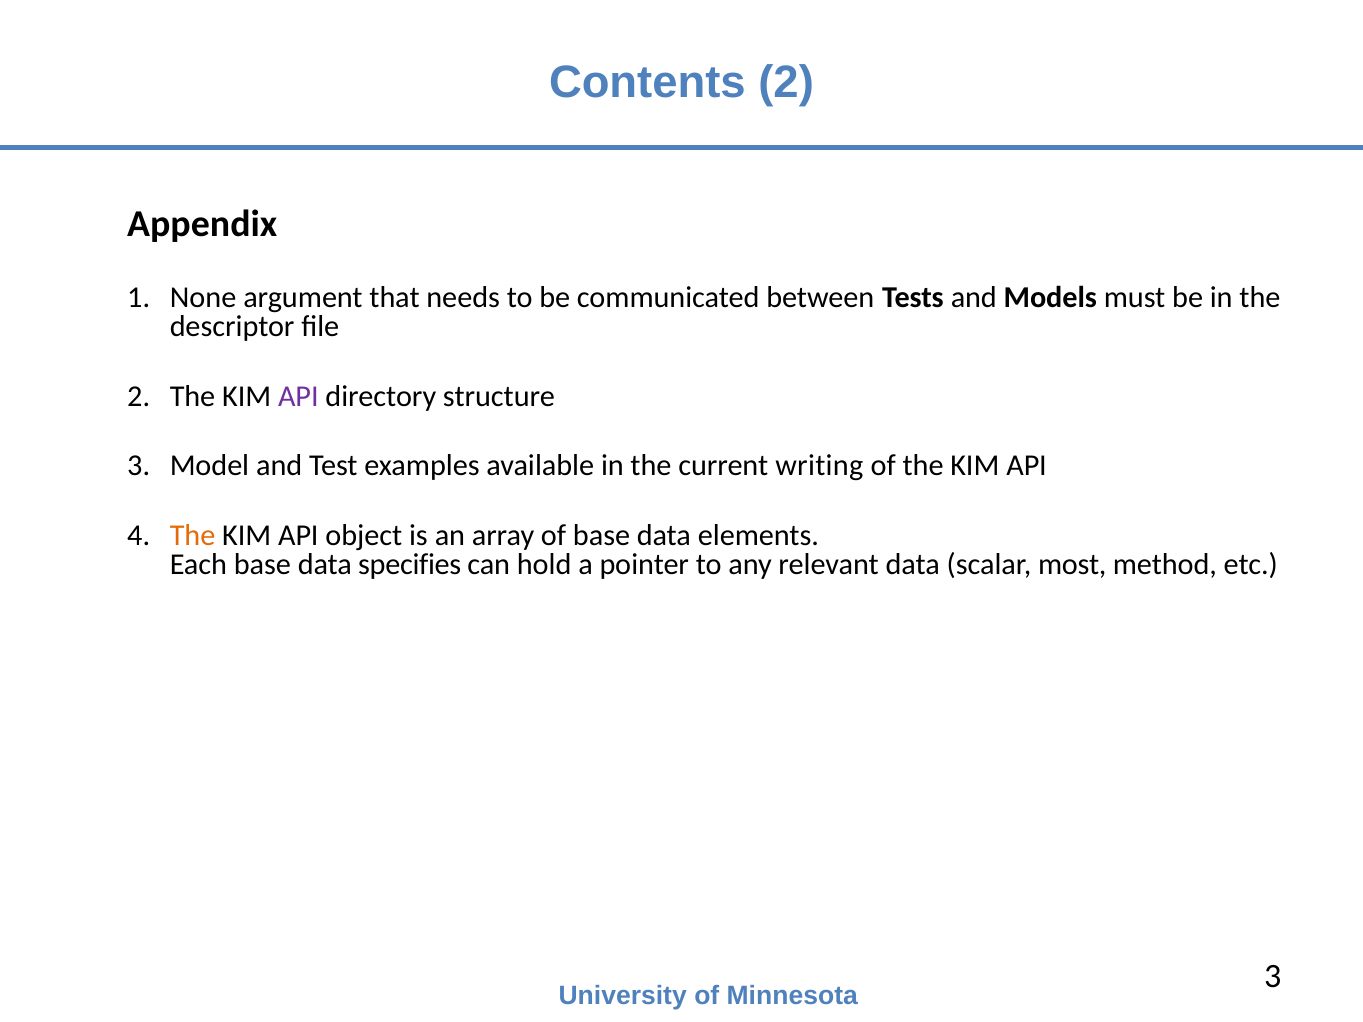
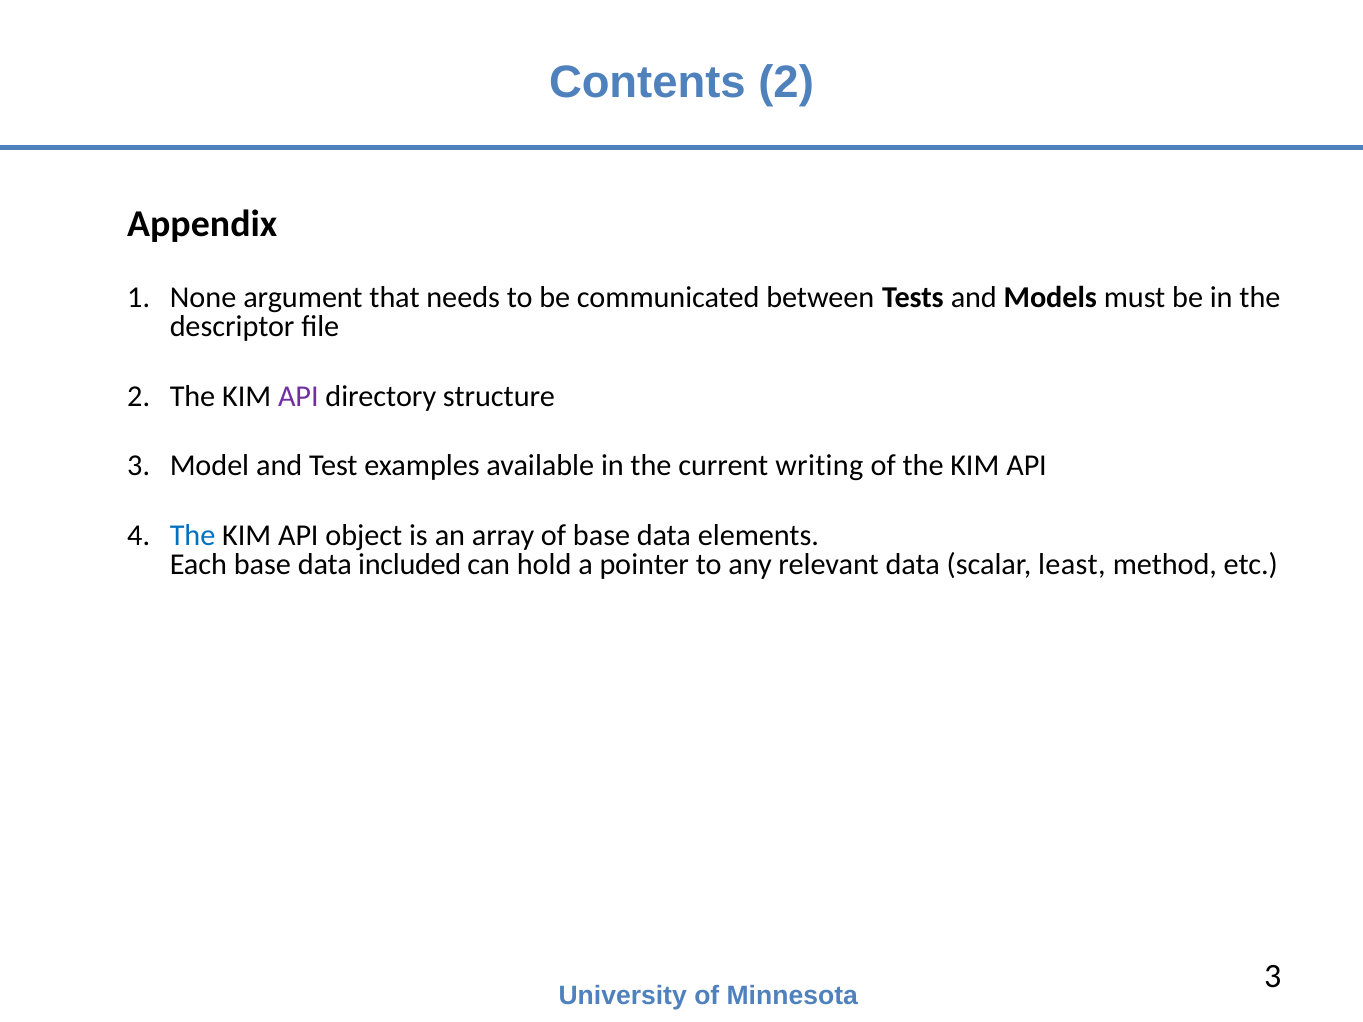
The colour: orange -> blue (193, 535)
specifies: specifies -> included (410, 565)
most: most -> least (1072, 565)
